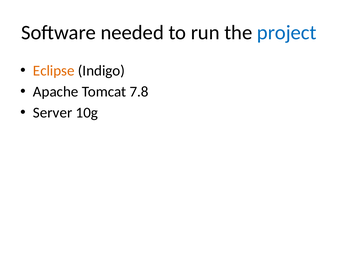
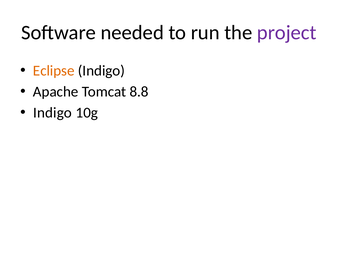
project colour: blue -> purple (287, 33)
7.8: 7.8 -> 8.8 (139, 92)
Server: Server -> Indigo (53, 113)
